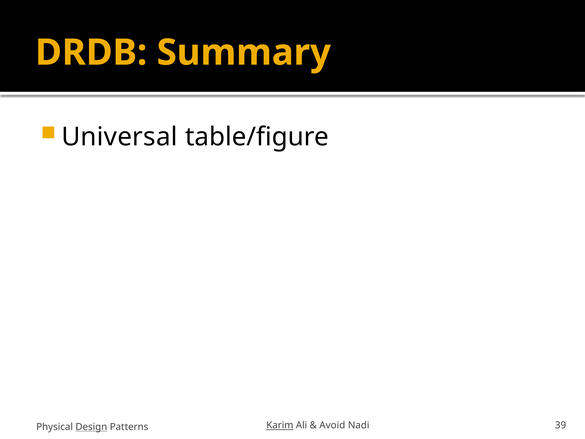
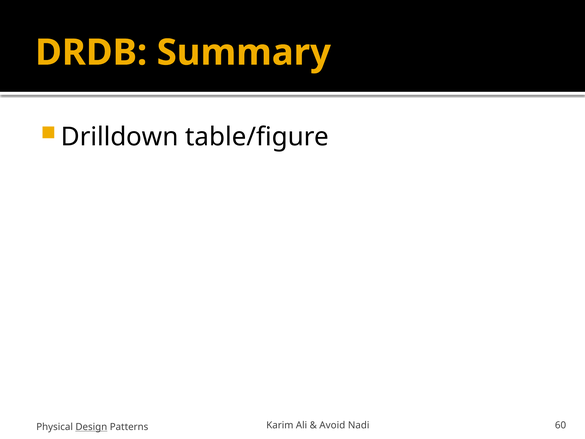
Universal: Universal -> Drilldown (120, 137)
Karim underline: present -> none (280, 425)
39: 39 -> 60 (561, 425)
